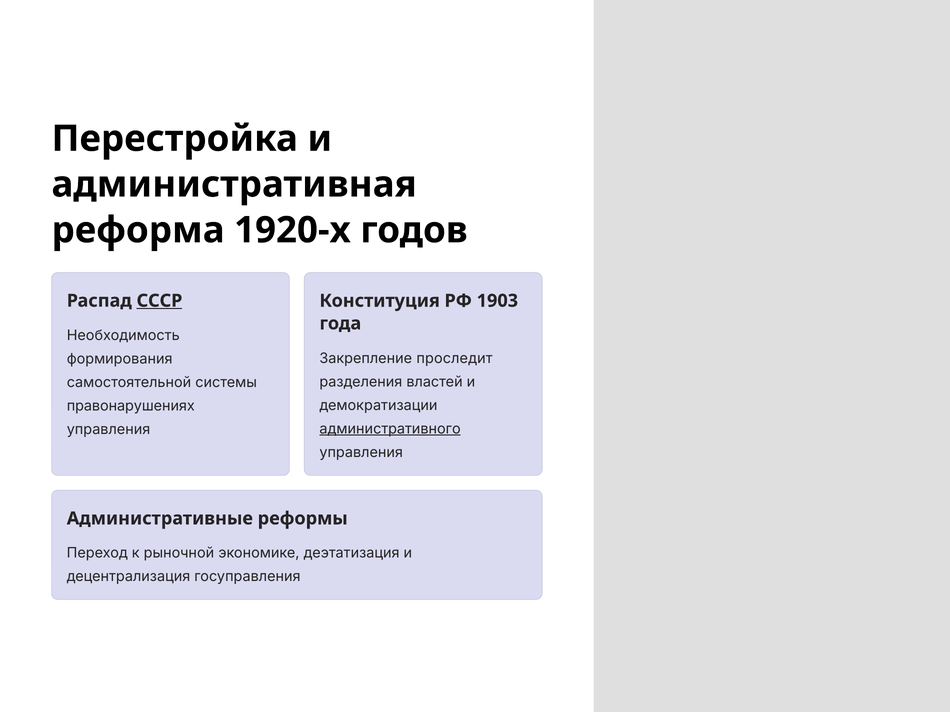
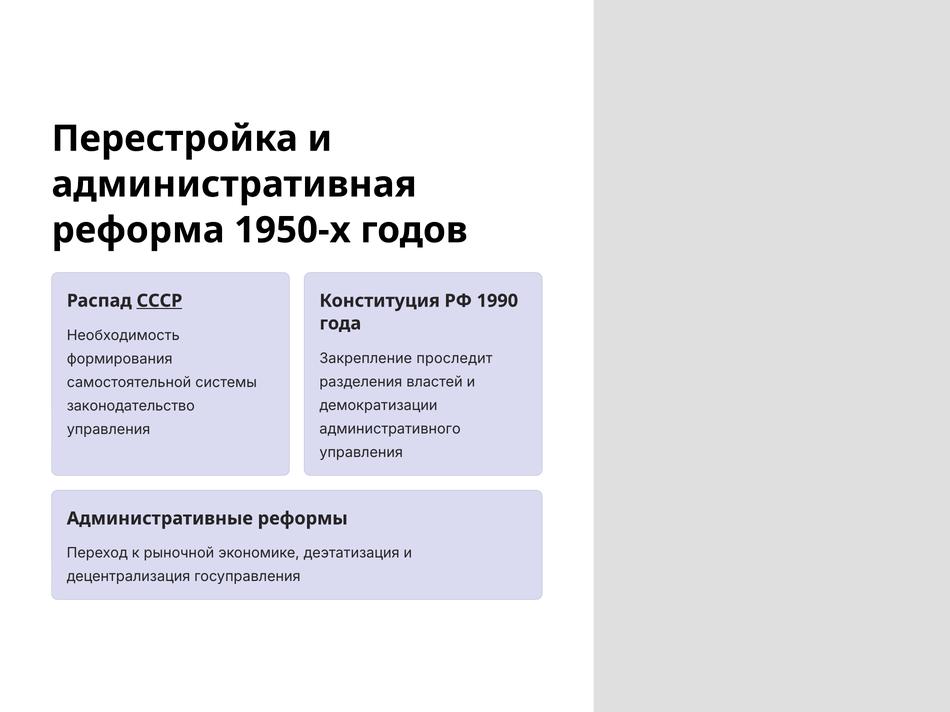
1920-х: 1920-х -> 1950-х (292, 230)
1903: 1903 -> 1990 (497, 301)
правонарушениях: правонарушениях -> законодательство (131, 406)
административного underline: present -> none (390, 429)
